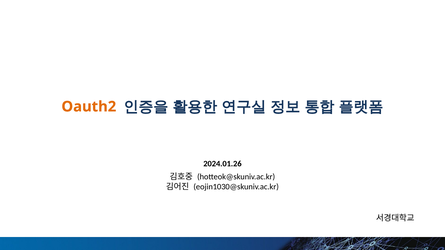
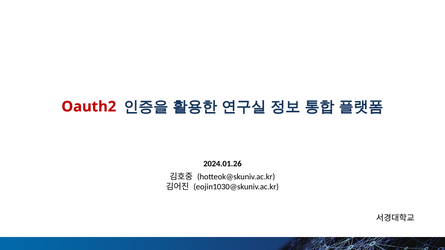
Oauth2 colour: orange -> red (89, 107)
